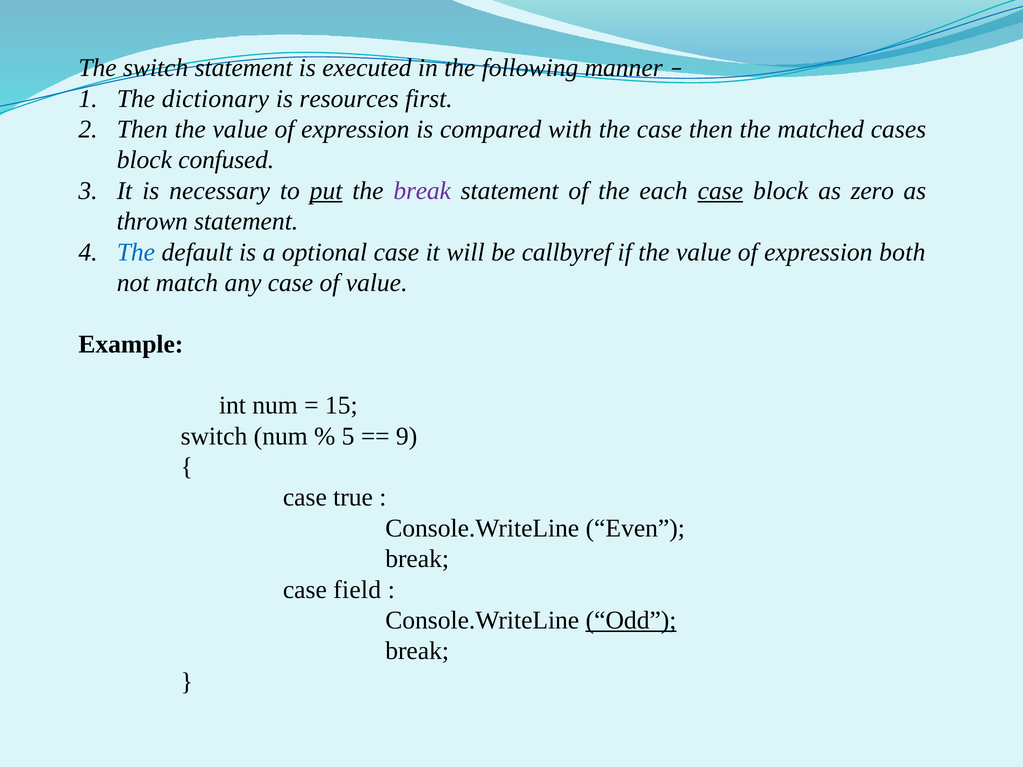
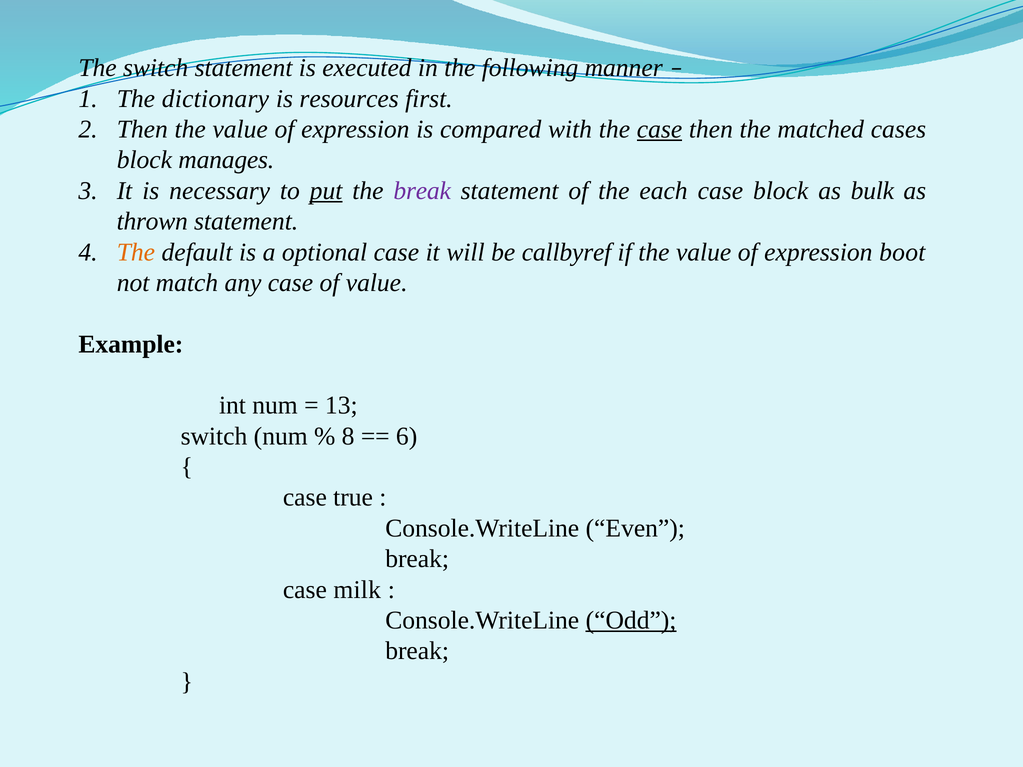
case underline: none -> present (660, 129)
confused: confused -> manages (226, 160)
case underline: present -> none (720, 191)
zero: zero -> bulk (872, 191)
The colour: blue -> orange (136, 252)
both: both -> boot (902, 252)
15: 15 -> 13 (341, 406)
5: 5 -> 8 (348, 436)
9: 9 -> 6 (407, 436)
field: field -> milk (357, 590)
